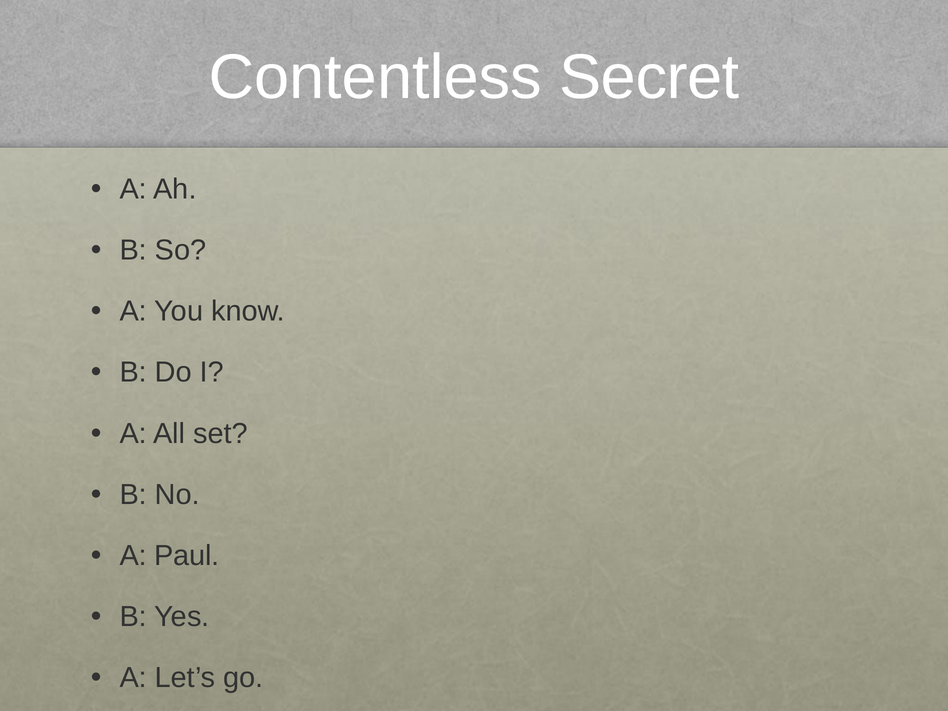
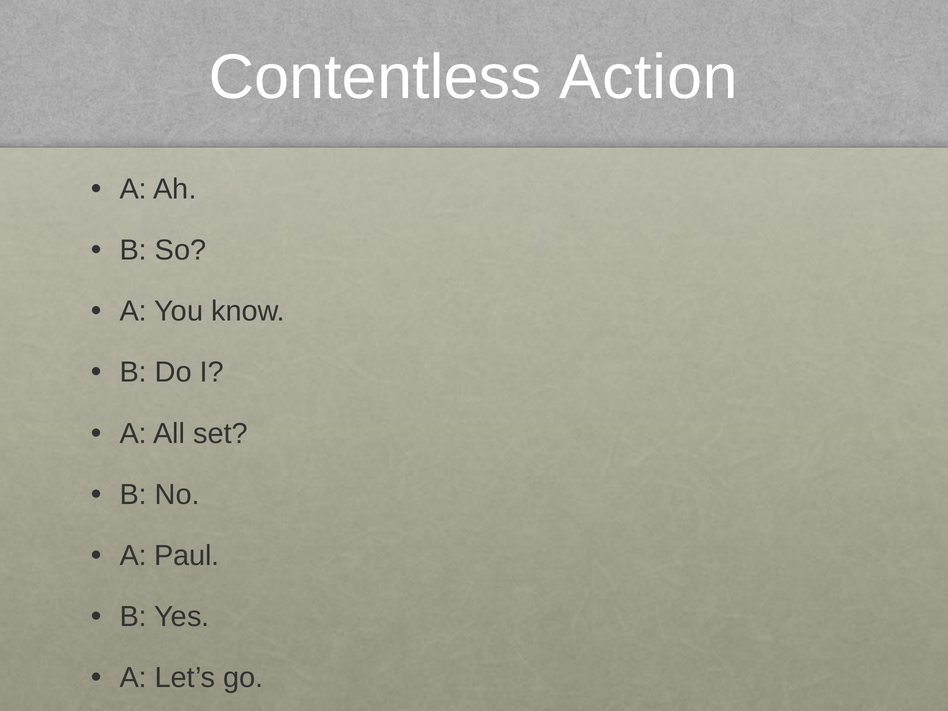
Secret: Secret -> Action (649, 77)
